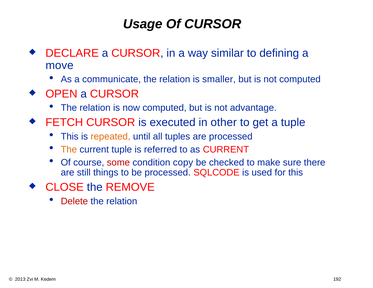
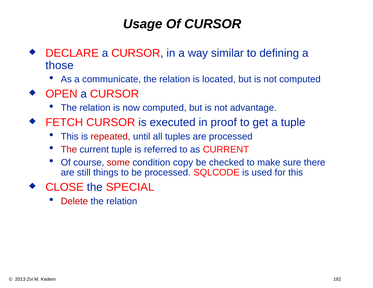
move: move -> those (60, 65)
smaller: smaller -> located (219, 79)
other: other -> proof (224, 123)
repeated colour: orange -> red (110, 137)
The colour: orange -> red (69, 150)
REMOVE: REMOVE -> SPECIAL (130, 187)
